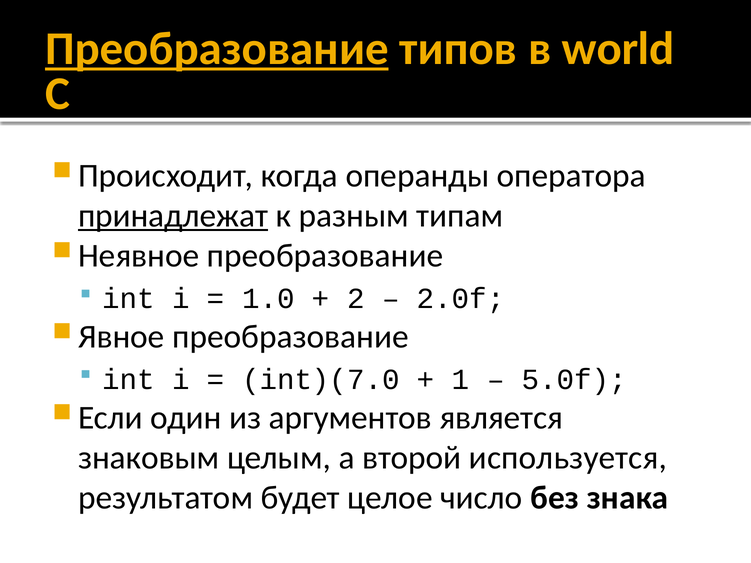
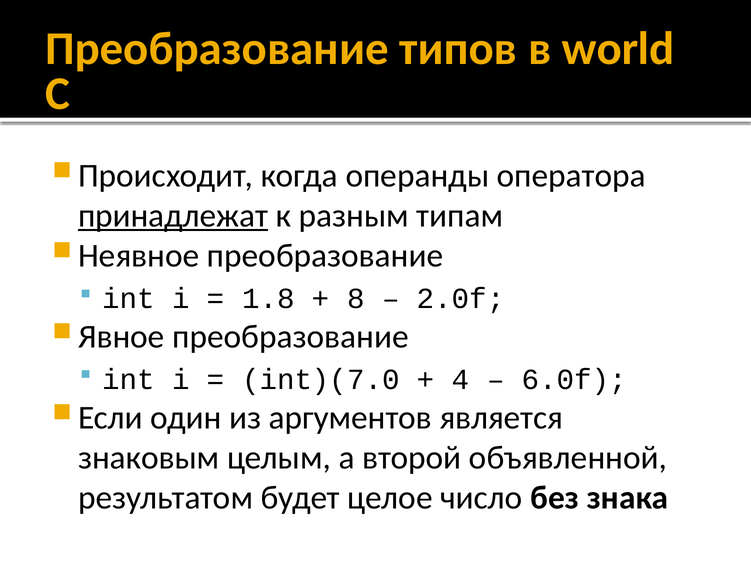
Преобразование underline: present -> none (217, 49)
1.0: 1.0 -> 1.8 (268, 299)
2: 2 -> 8 (356, 299)
1: 1 -> 4 (461, 380)
5.0f: 5.0f -> 6.0f (574, 380)
используется: используется -> объявленной (568, 458)
